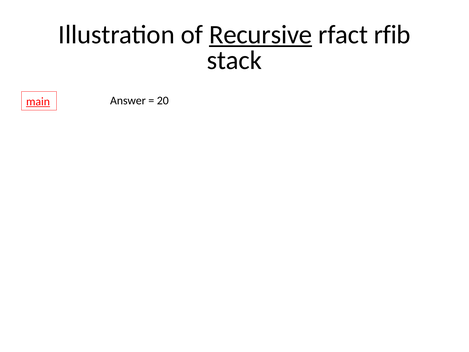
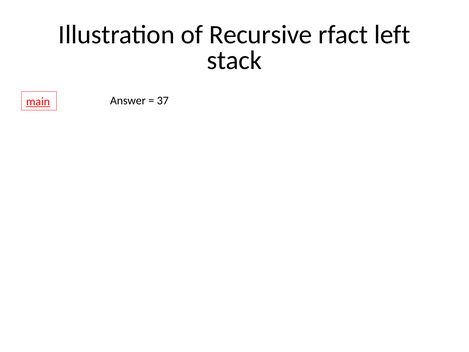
Recursive underline: present -> none (261, 35)
rfib: rfib -> left (392, 35)
20: 20 -> 37 (163, 101)
